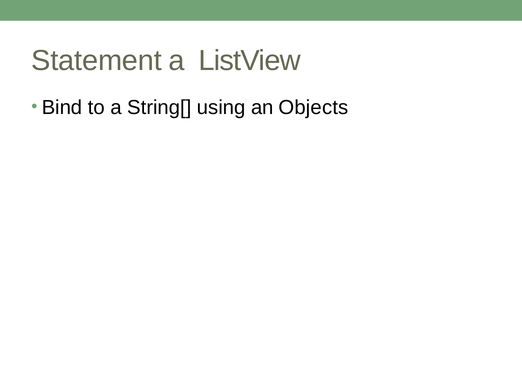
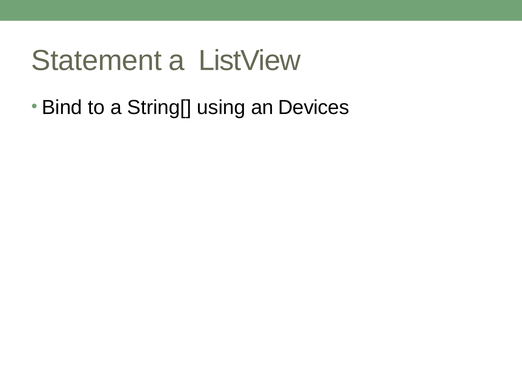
Objects: Objects -> Devices (314, 108)
